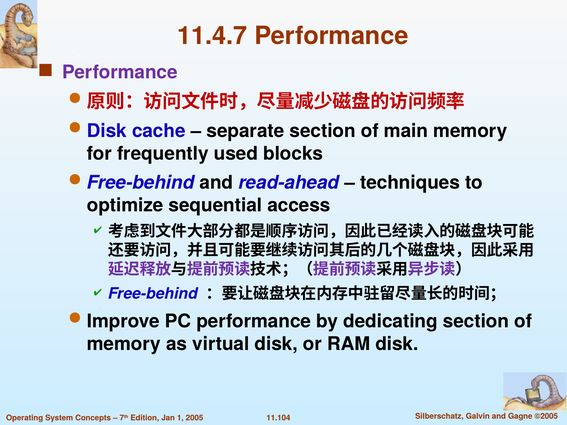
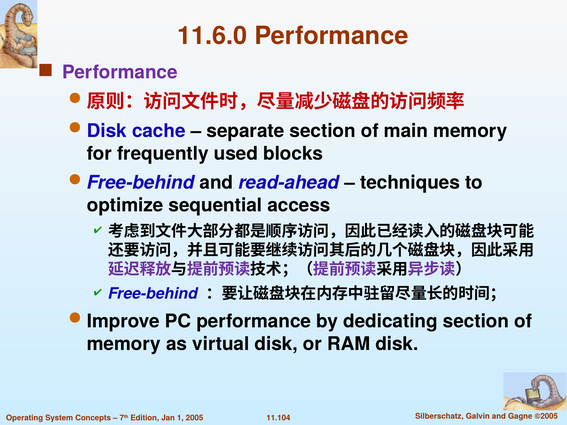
11.4.7: 11.4.7 -> 11.6.0 (212, 36)
